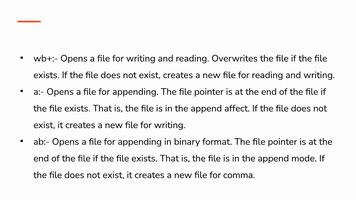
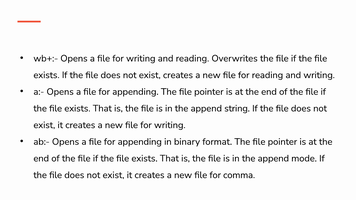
affect: affect -> string (237, 109)
